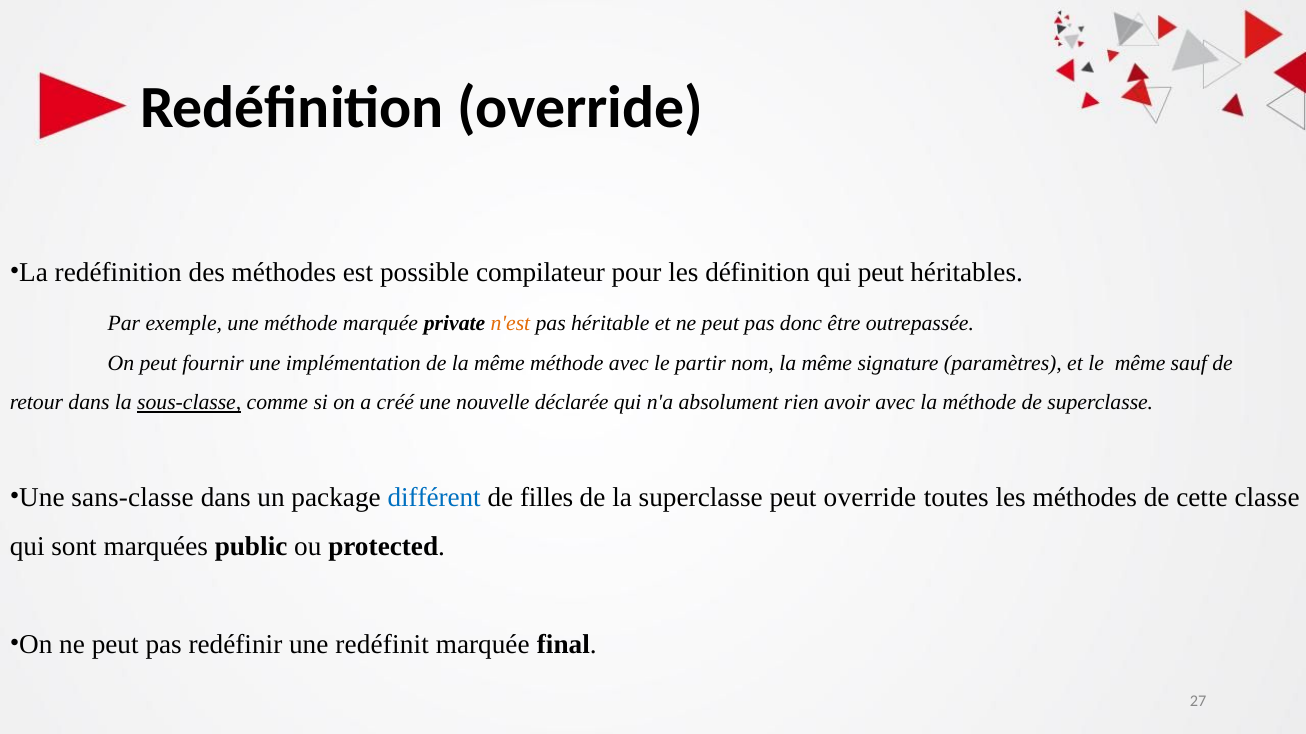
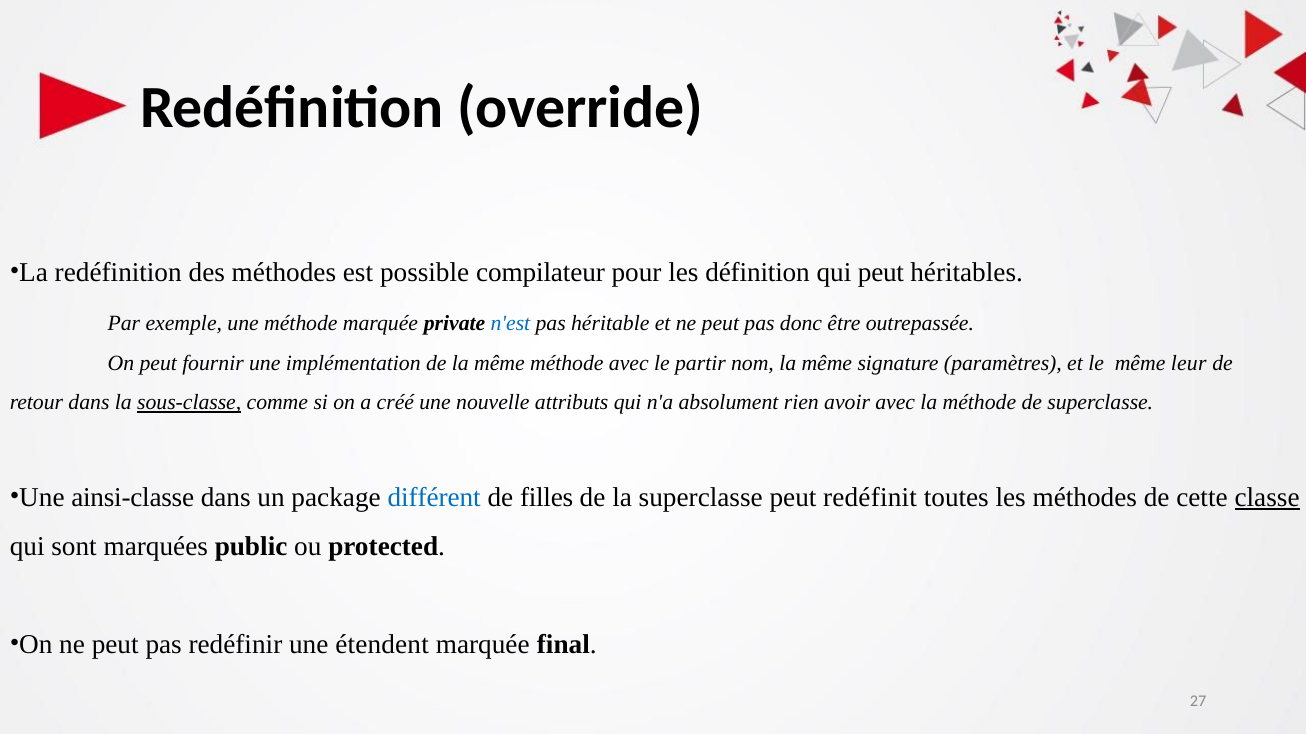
n'est colour: orange -> blue (510, 324)
sauf: sauf -> leur (1189, 364)
déclarée: déclarée -> attributs (572, 403)
sans-classe: sans-classe -> ainsi-classe (133, 498)
peut override: override -> redéfinit (870, 498)
classe underline: none -> present (1267, 498)
redéfinit: redéfinit -> étendent (382, 645)
